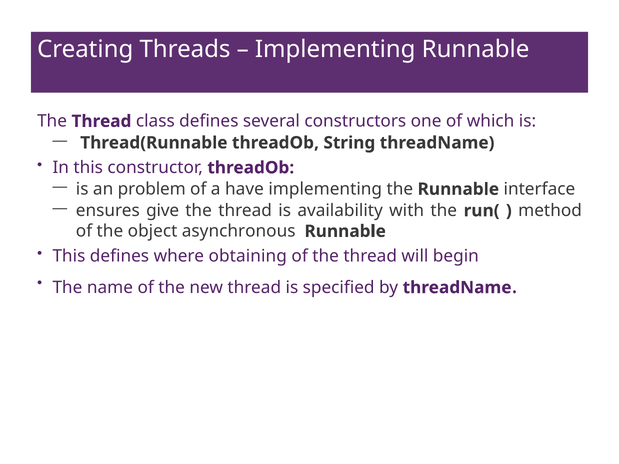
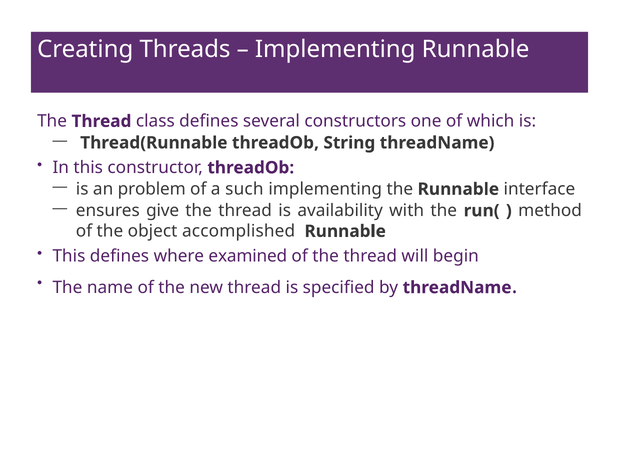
have: have -> such (244, 189)
asynchronous: asynchronous -> accomplished (239, 231)
obtaining: obtaining -> examined (248, 256)
